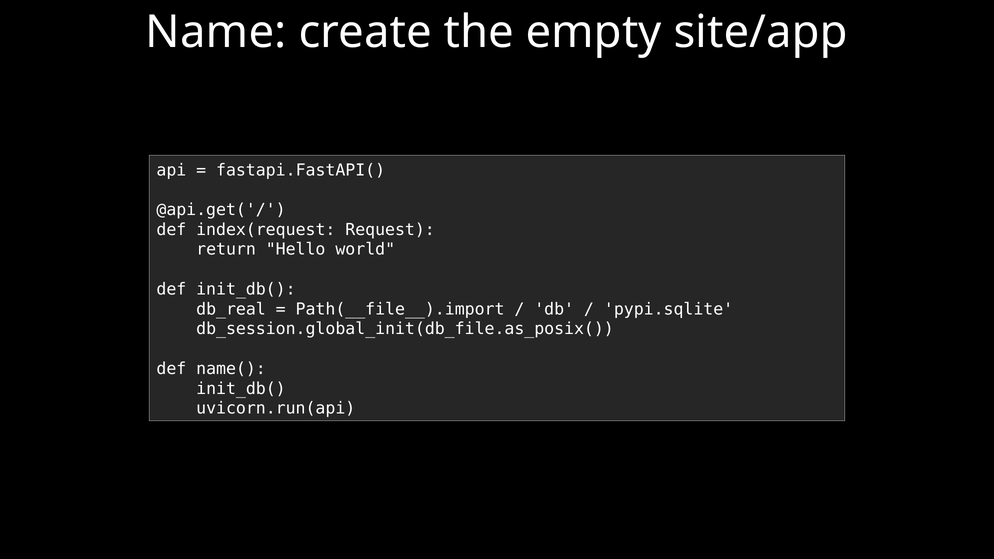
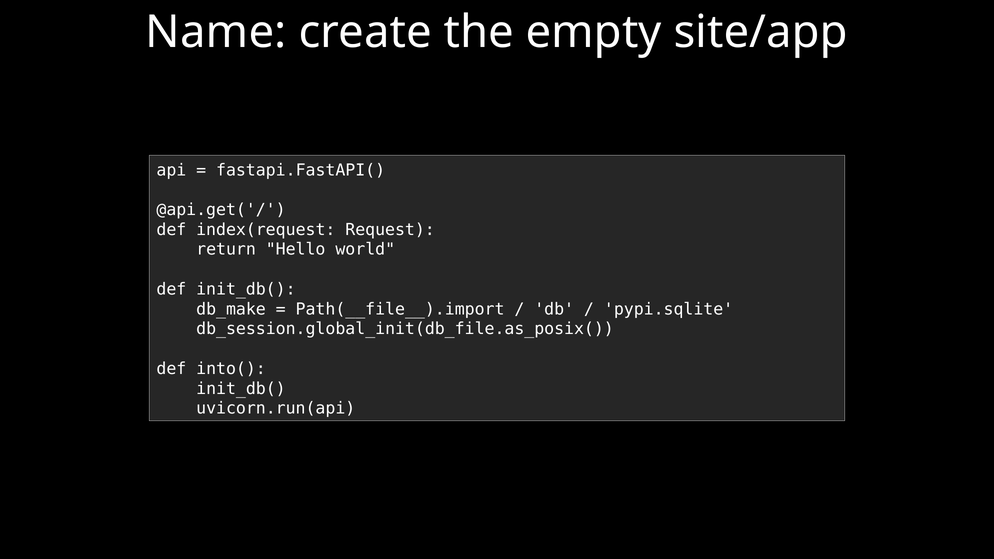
db_real: db_real -> db_make (231, 309)
name(: name( -> into( (231, 369)
